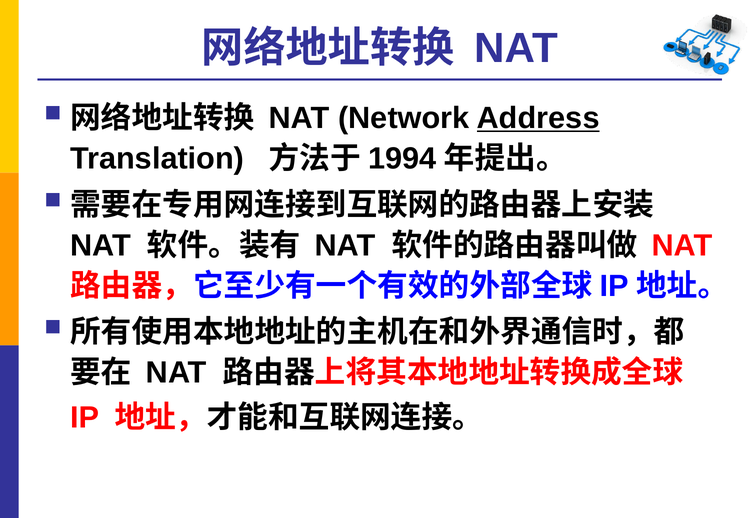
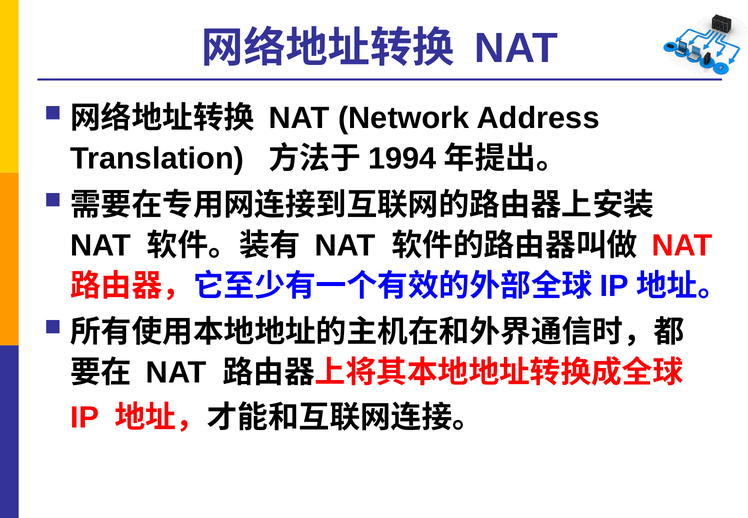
Address underline: present -> none (538, 118)
